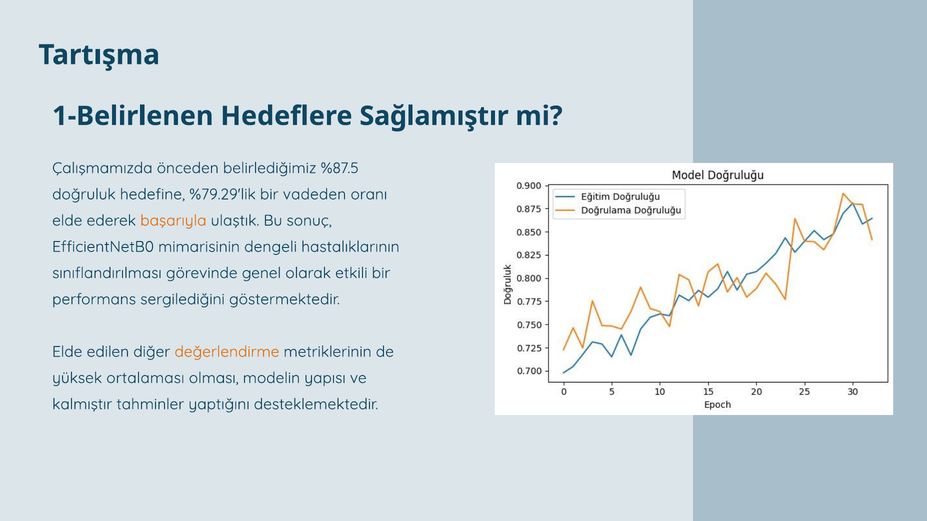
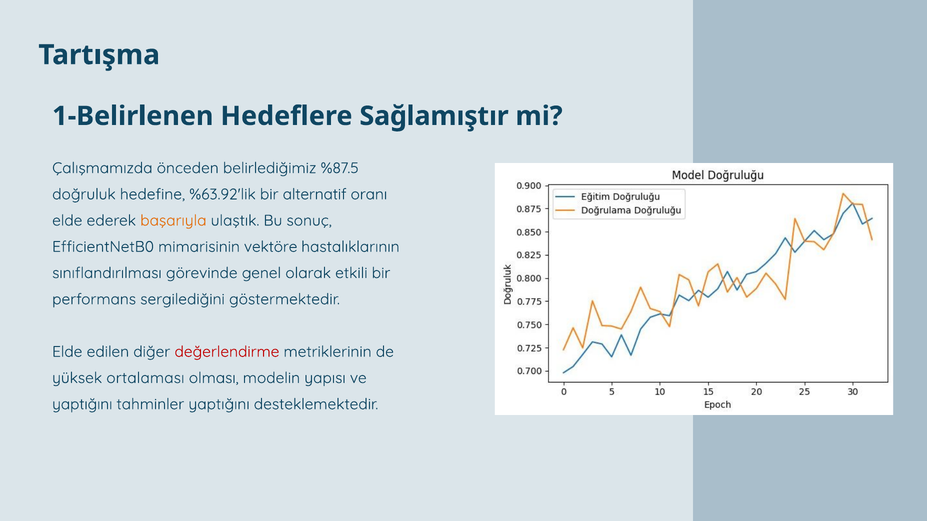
%79.29'lik: %79.29'lik -> %63.92'lik (222, 194)
vadeden: vadeden -> alternatif (315, 194)
dengeli: dengeli -> vektöre (271, 247)
değerlendirme colour: orange -> red (227, 352)
kalmıştır: kalmıştır -> yaptığını (82, 405)
